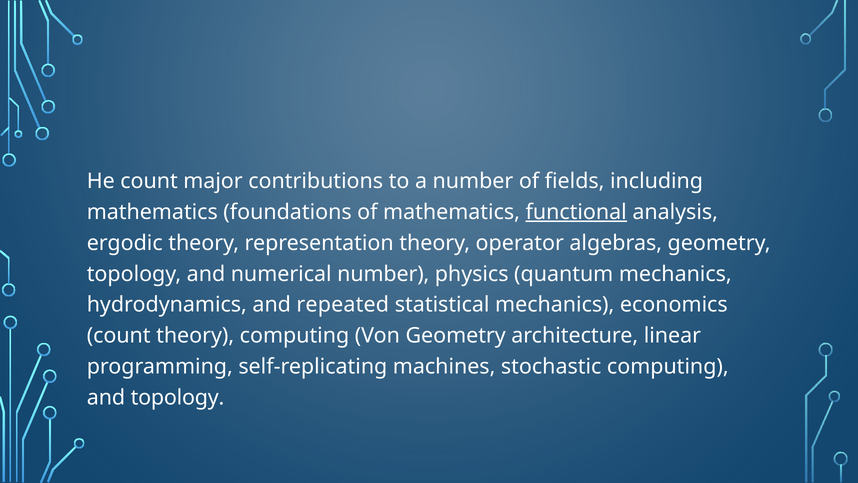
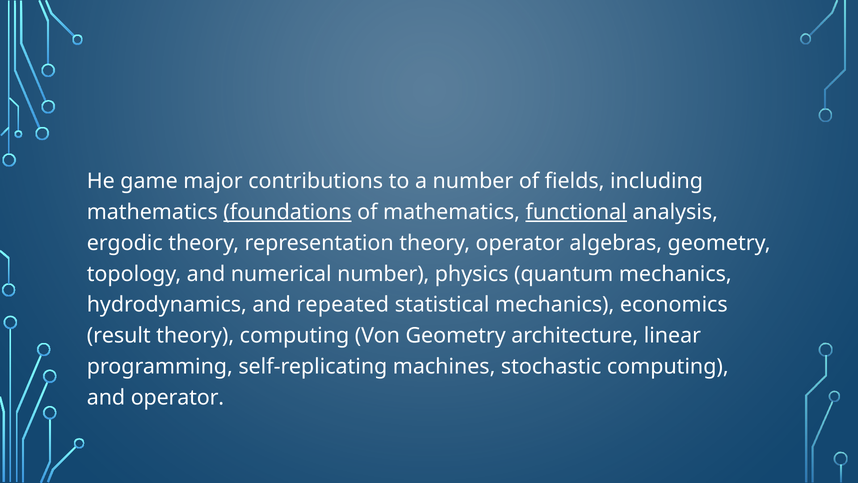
He count: count -> game (149, 181)
foundations underline: none -> present (288, 212)
count: count -> result (119, 335)
and topology: topology -> operator (177, 397)
